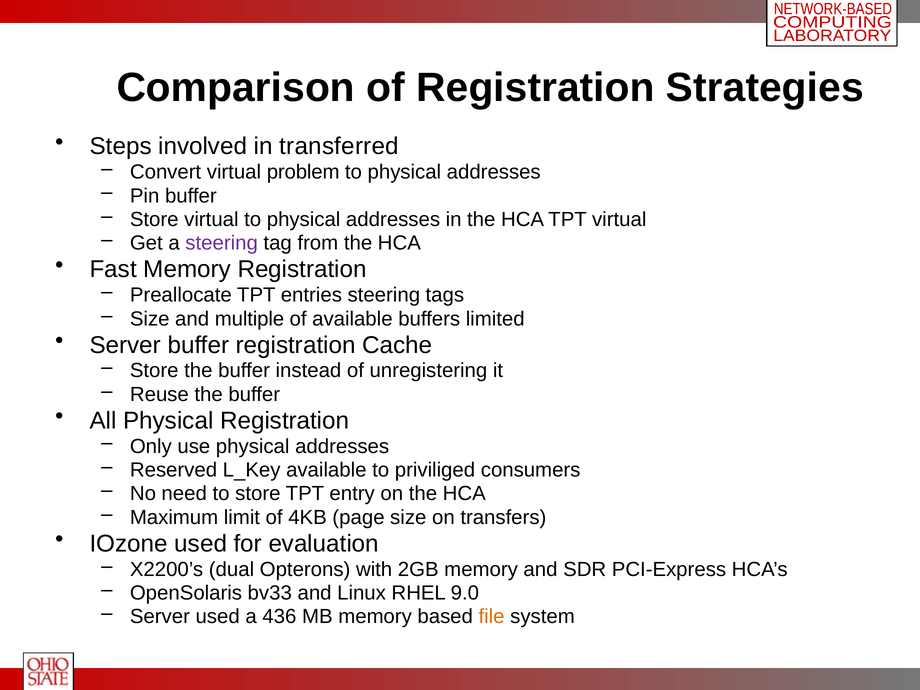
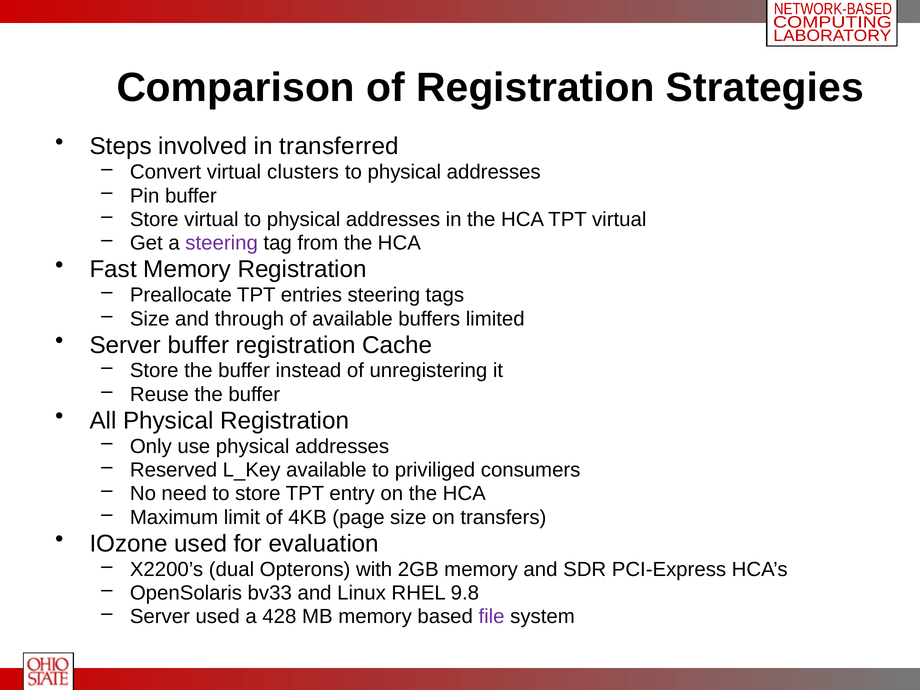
problem: problem -> clusters (303, 172)
multiple: multiple -> through (249, 319)
9.0: 9.0 -> 9.8 (465, 593)
436: 436 -> 428 (279, 617)
file colour: orange -> purple (492, 617)
